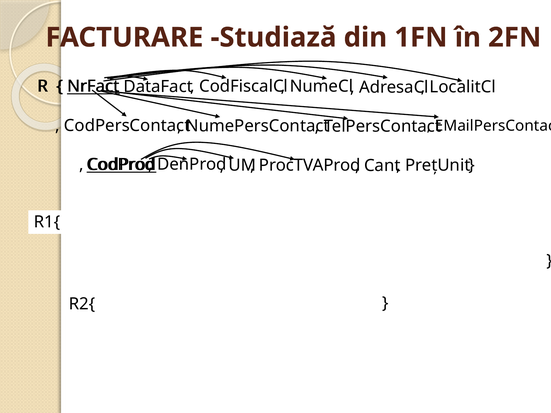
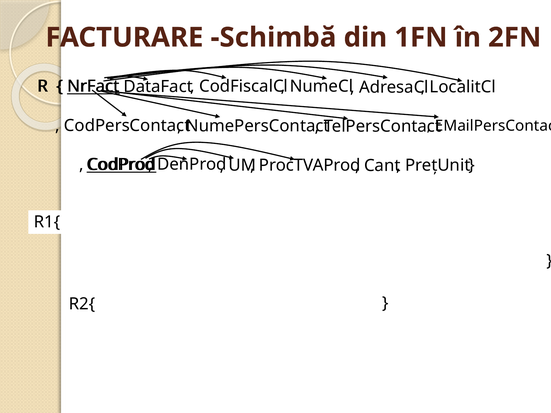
Studiază: Studiază -> Schimbă (273, 38)
